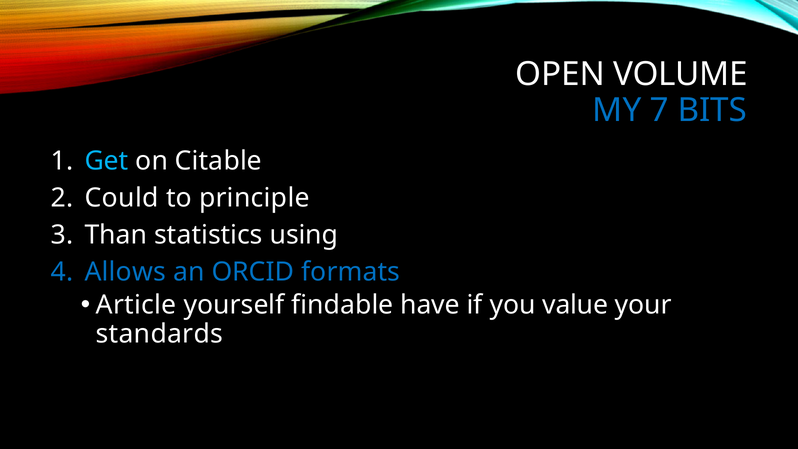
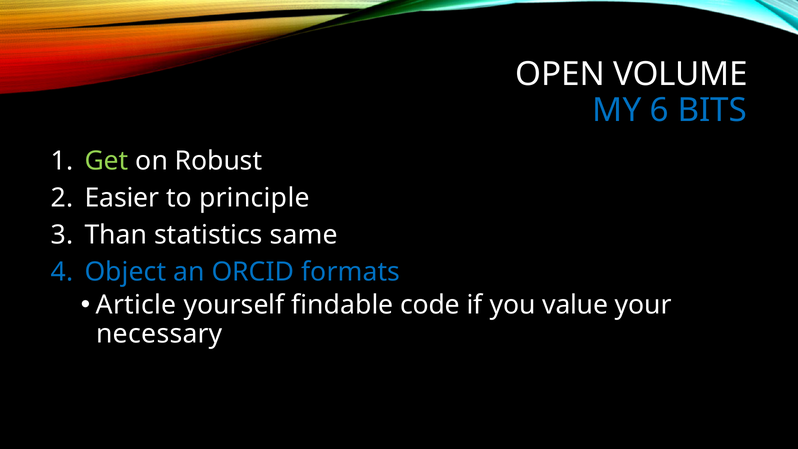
7: 7 -> 6 (659, 110)
Get colour: light blue -> light green (107, 161)
Citable: Citable -> Robust (219, 161)
Could: Could -> Easier (122, 198)
using: using -> same (304, 235)
Allows: Allows -> Object (125, 272)
have: have -> code (430, 305)
standards: standards -> necessary (159, 334)
